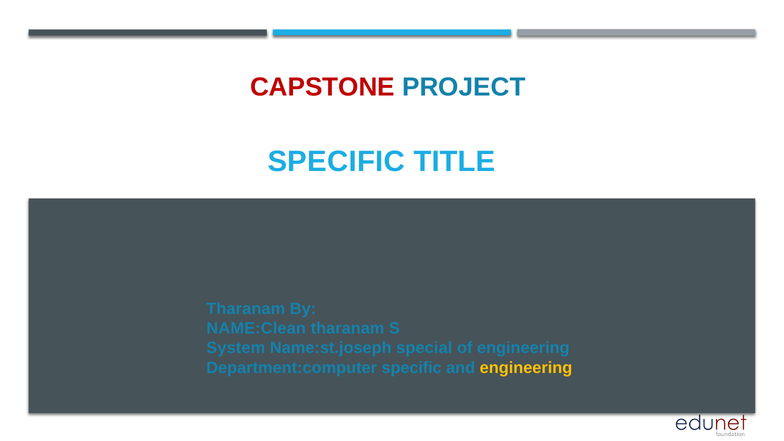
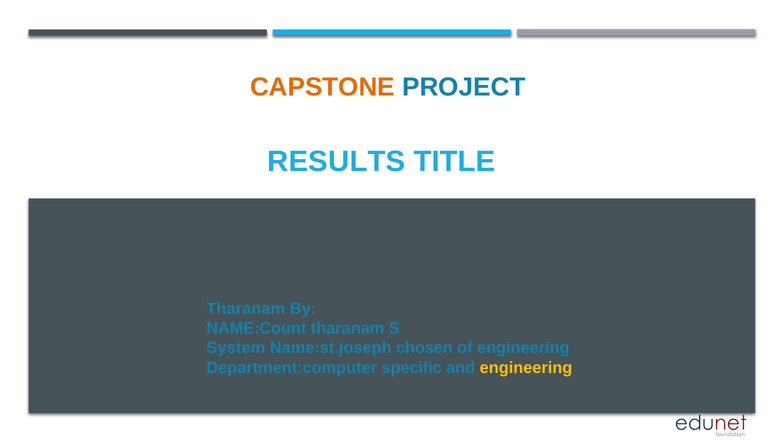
CAPSTONE colour: red -> orange (323, 87)
SPECIFIC: SPECIFIC -> RESULTS (336, 161)
NAME:Clean: NAME:Clean -> NAME:Count (256, 328)
special: special -> chosen (424, 348)
